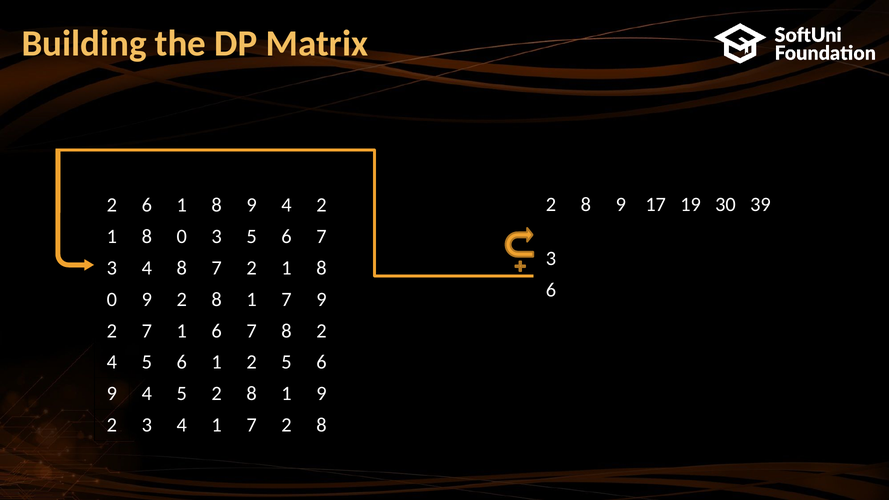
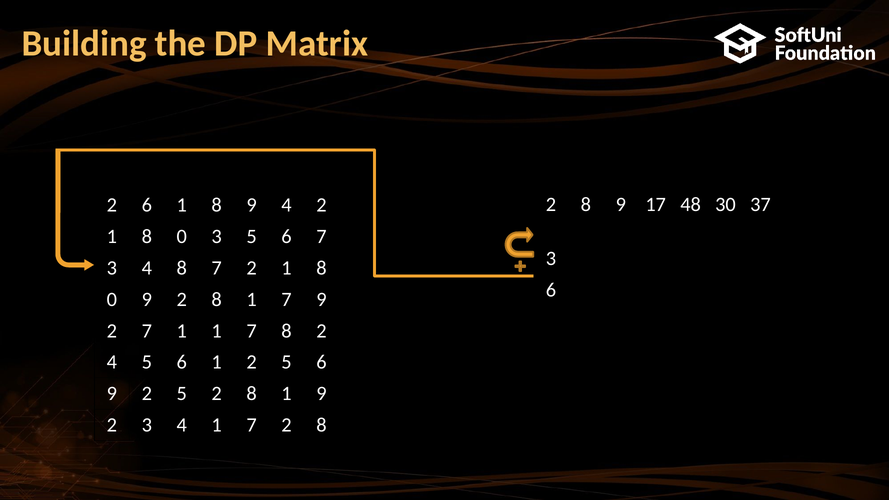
19: 19 -> 48 (691, 205)
39: 39 -> 37 (760, 205)
1 6: 6 -> 1 (217, 331)
4: 4 -> 2 (147, 394)
